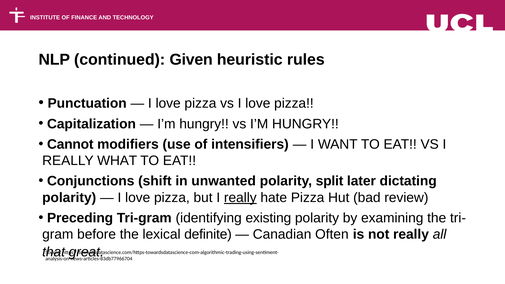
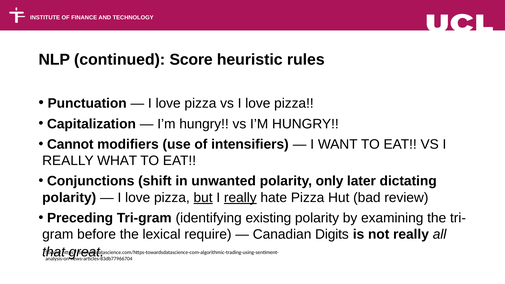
Given: Given -> Score (191, 60)
split: split -> only (330, 181)
but underline: none -> present (203, 198)
definite: definite -> require (208, 234)
Often: Often -> Digits (332, 234)
